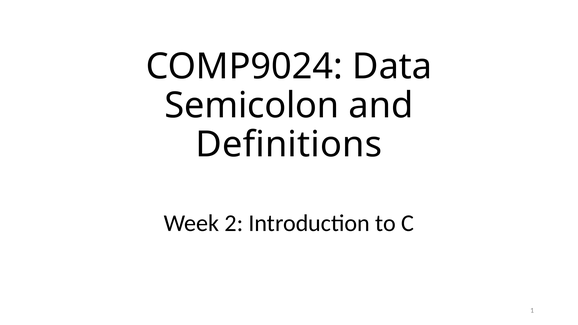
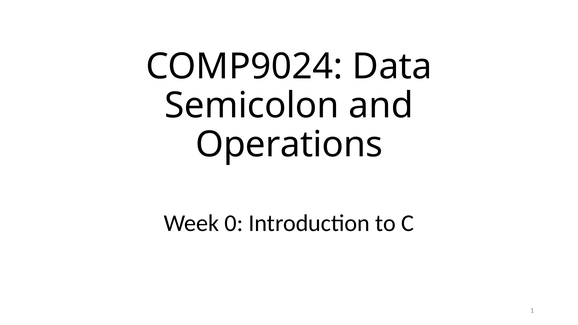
Definitions: Definitions -> Operations (289, 144)
2: 2 -> 0 (234, 223)
